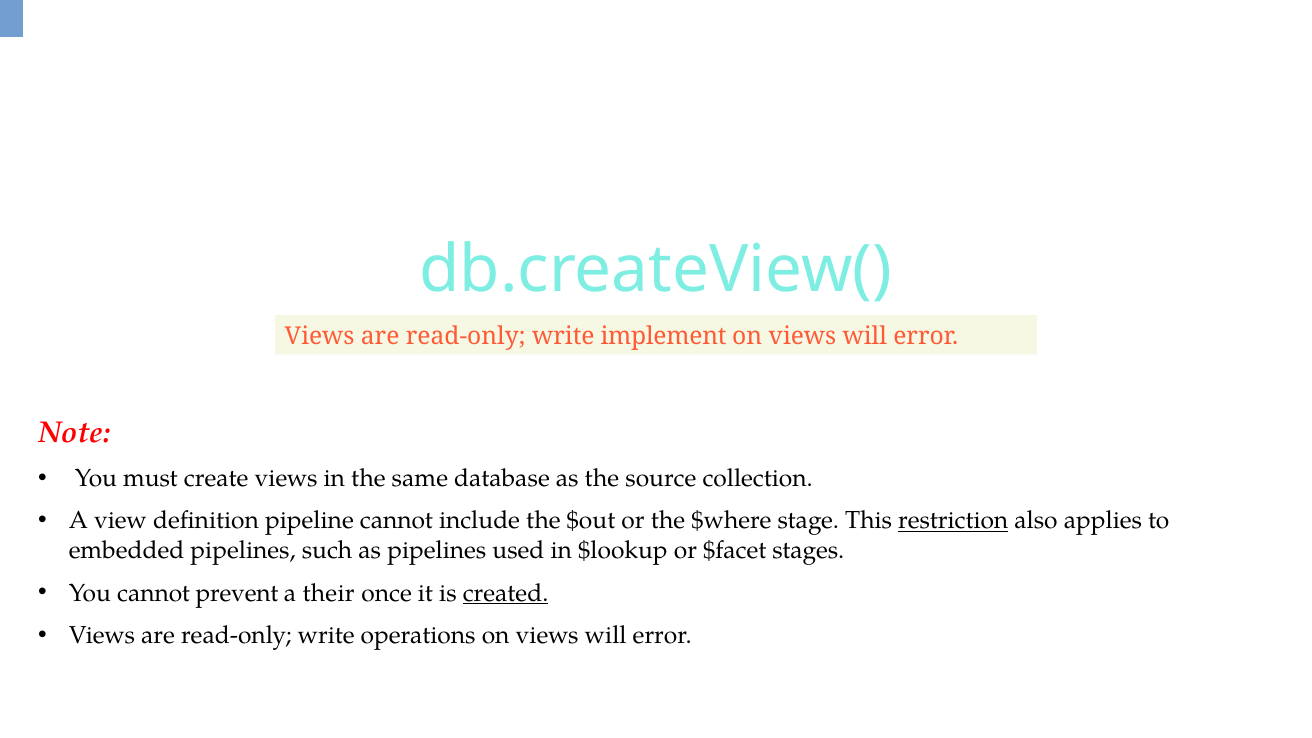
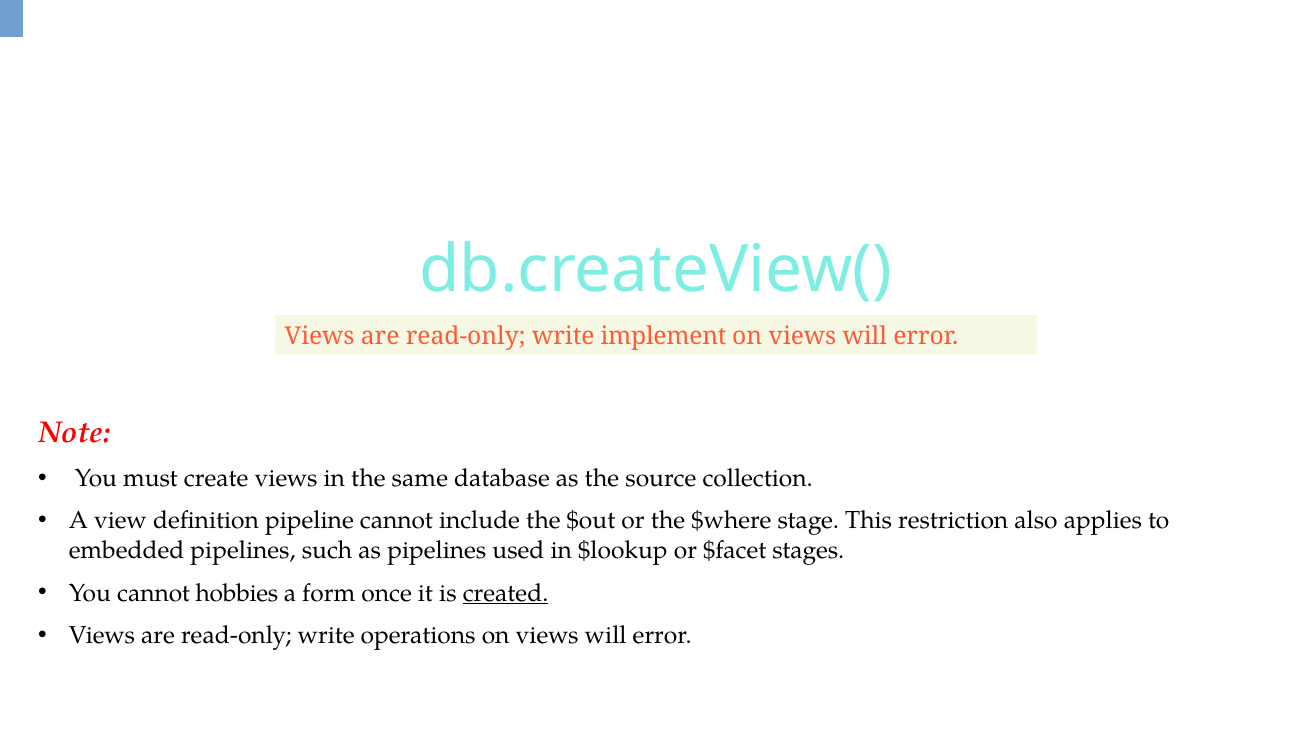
restriction underline: present -> none (953, 521)
prevent: prevent -> hobbies (237, 593)
their: their -> form (329, 593)
